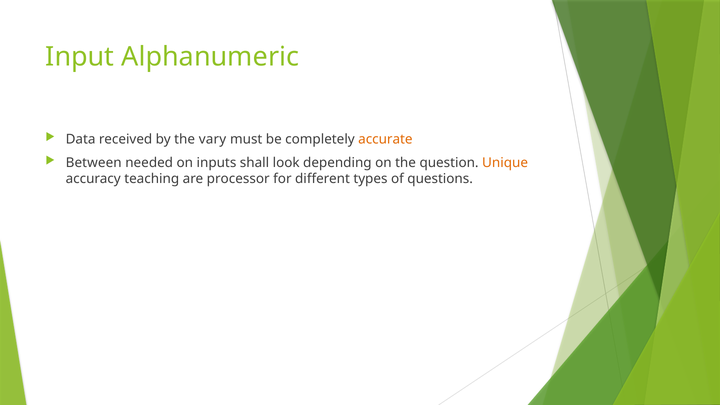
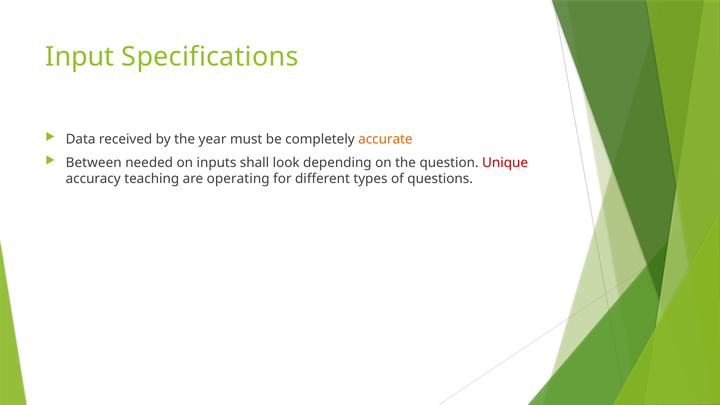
Alphanumeric: Alphanumeric -> Specifications (210, 57)
vary: vary -> year (213, 139)
Unique colour: orange -> red (505, 163)
processor: processor -> operating (238, 179)
